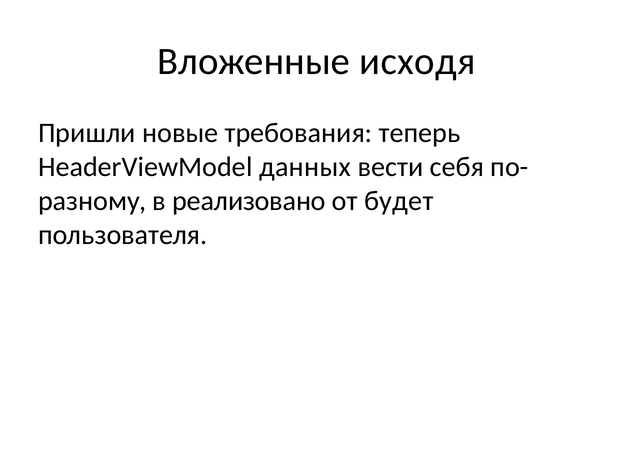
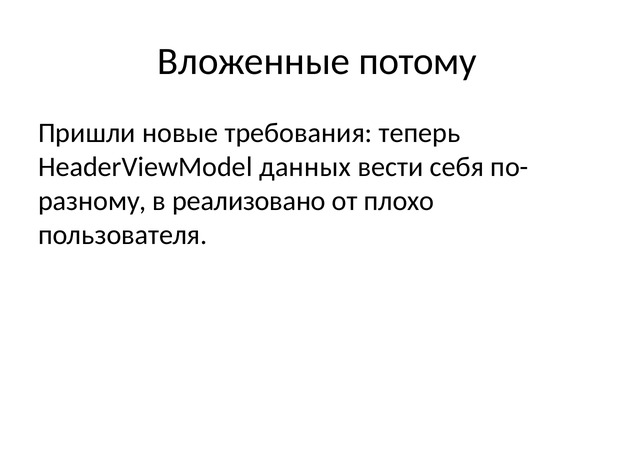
исходя: исходя -> потому (418, 61)
будет: будет -> плохо (399, 201)
